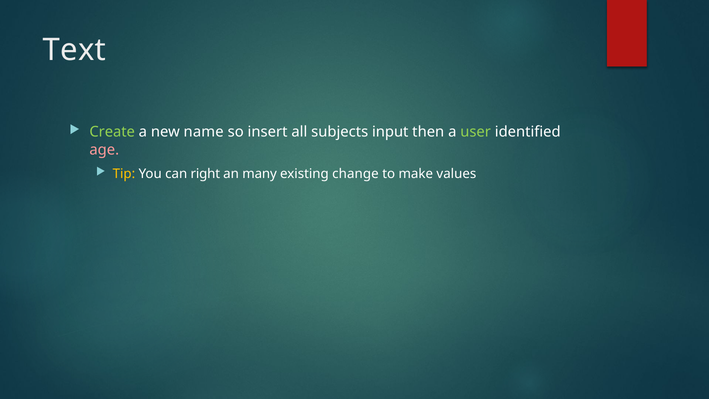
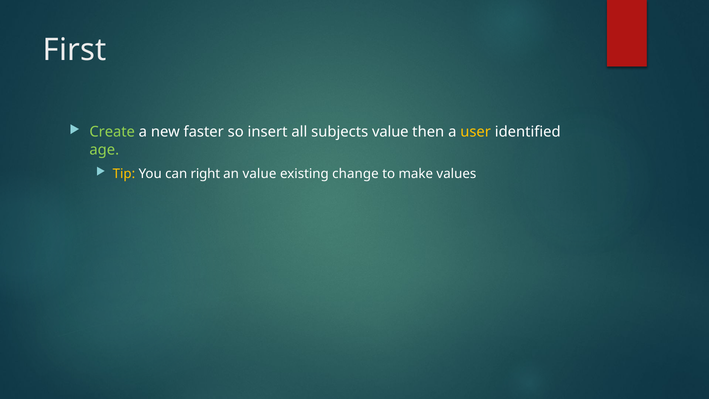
Text: Text -> First (75, 50)
name: name -> faster (204, 132)
subjects input: input -> value (390, 132)
user colour: light green -> yellow (476, 132)
age colour: pink -> light green (104, 150)
an many: many -> value (259, 174)
